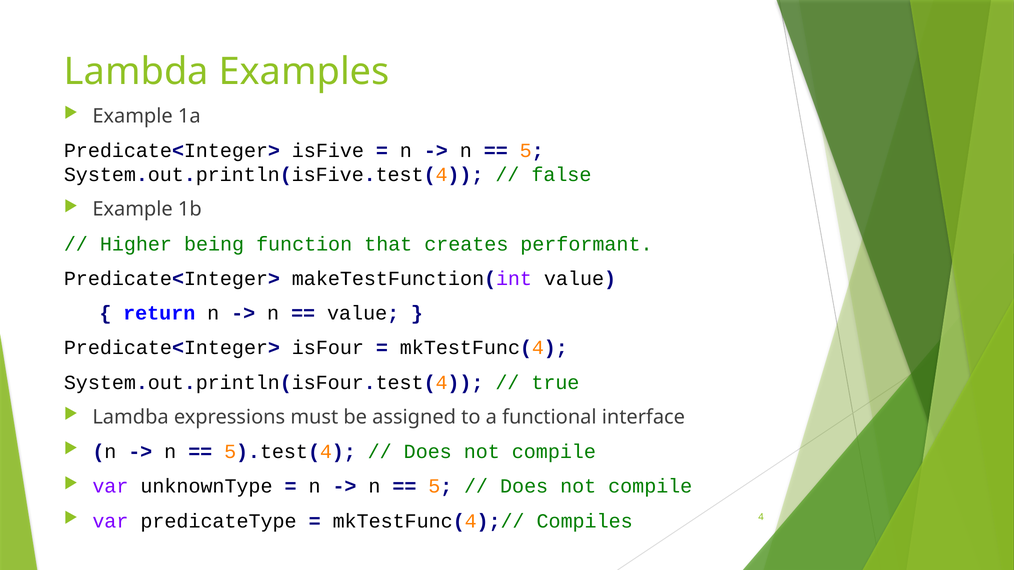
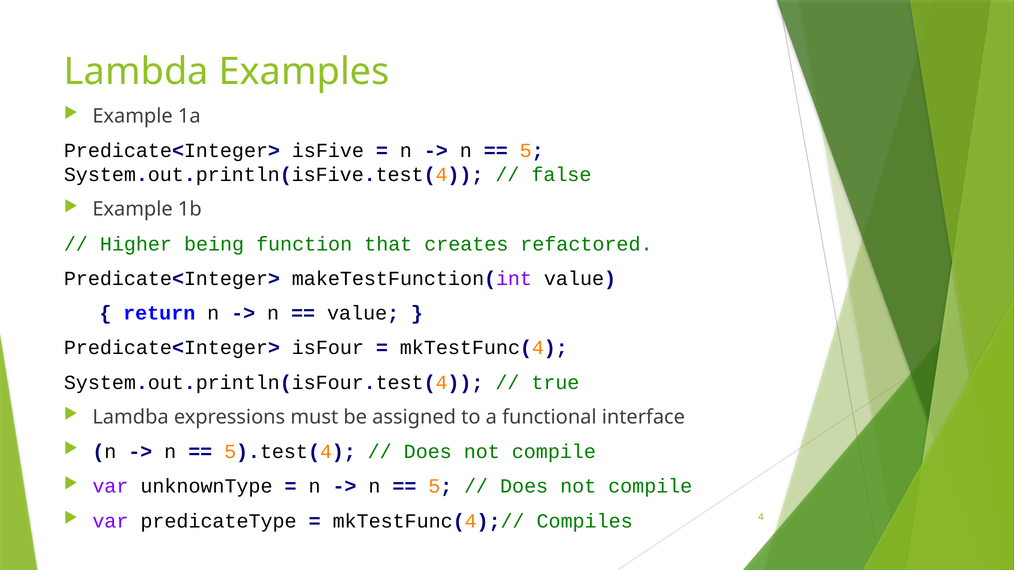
performant: performant -> refactored (586, 244)
